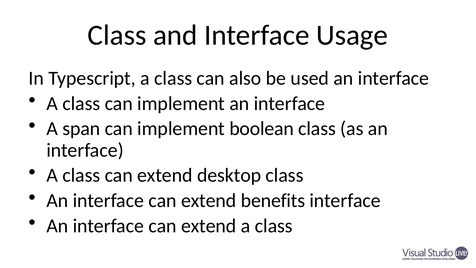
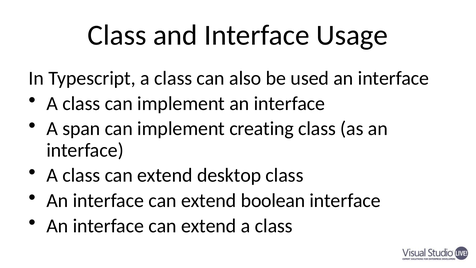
boolean: boolean -> creating (262, 129)
benefits: benefits -> boolean (273, 200)
